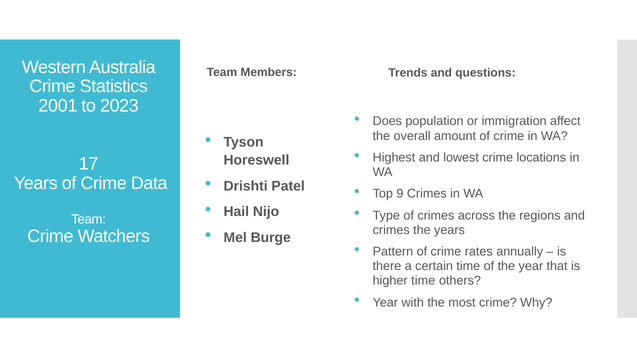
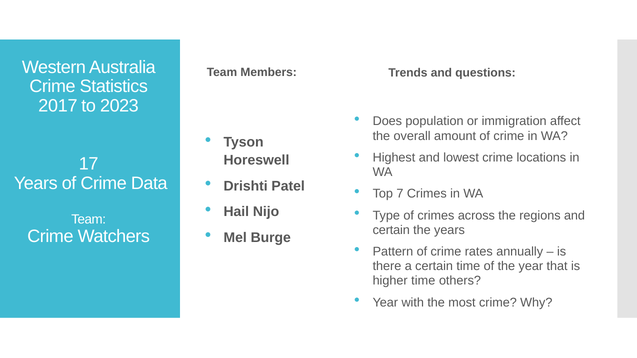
2001: 2001 -> 2017 (58, 106)
9: 9 -> 7 (400, 194)
crimes: crimes -> certain (391, 230)
